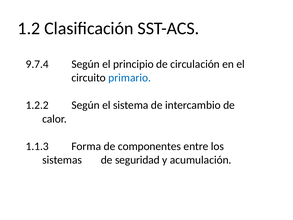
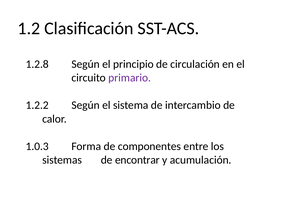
9.7.4: 9.7.4 -> 1.2.8 (37, 64)
primario colour: blue -> purple (130, 78)
1.1.3: 1.1.3 -> 1.0.3 (37, 146)
seguridad: seguridad -> encontrar (137, 160)
